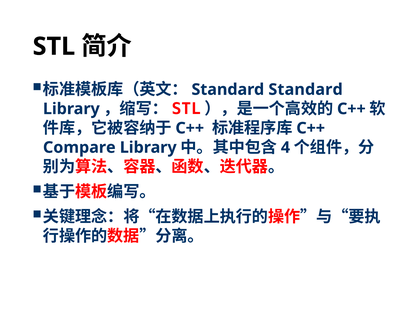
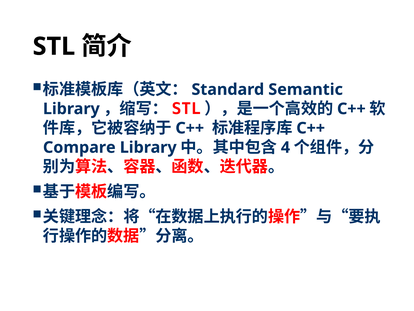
Standard Standard: Standard -> Semantic (306, 89)
